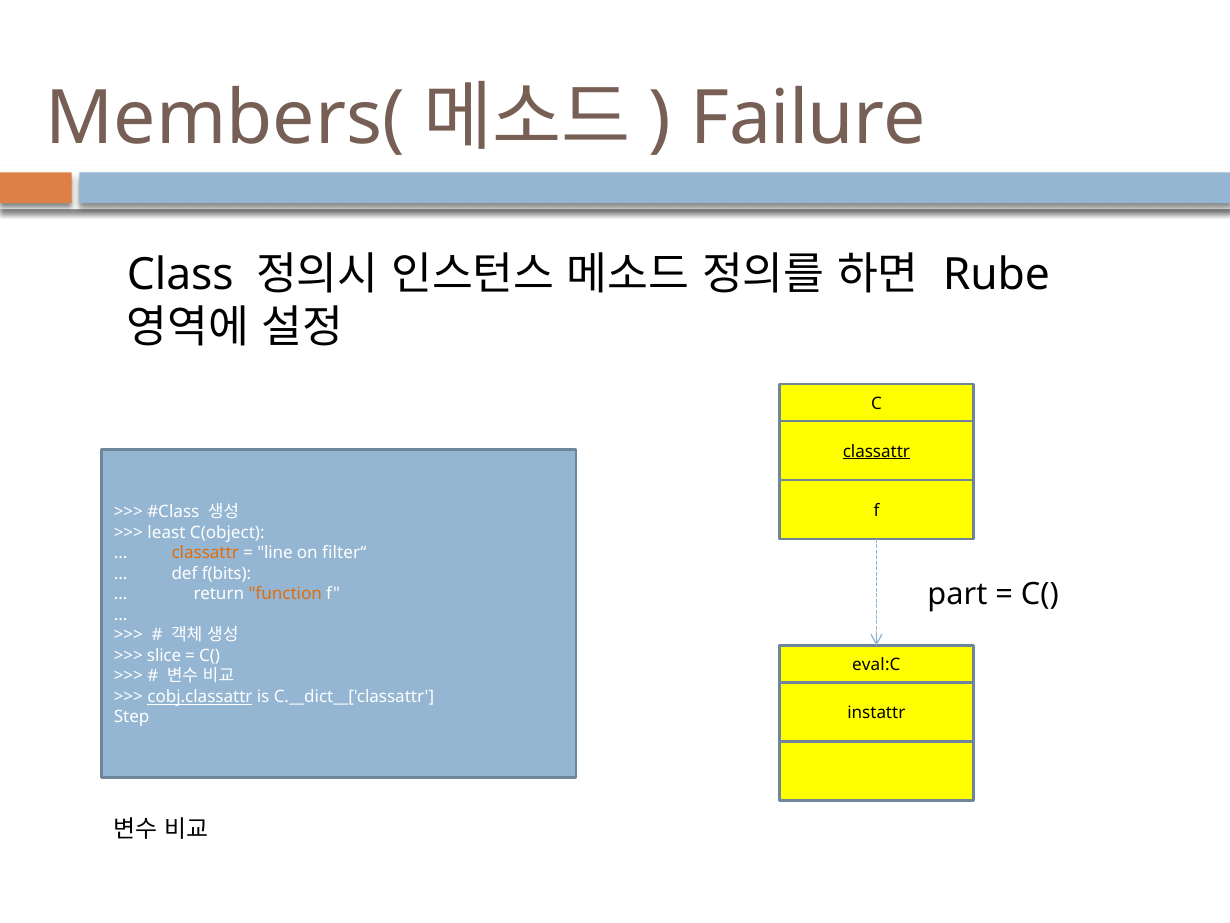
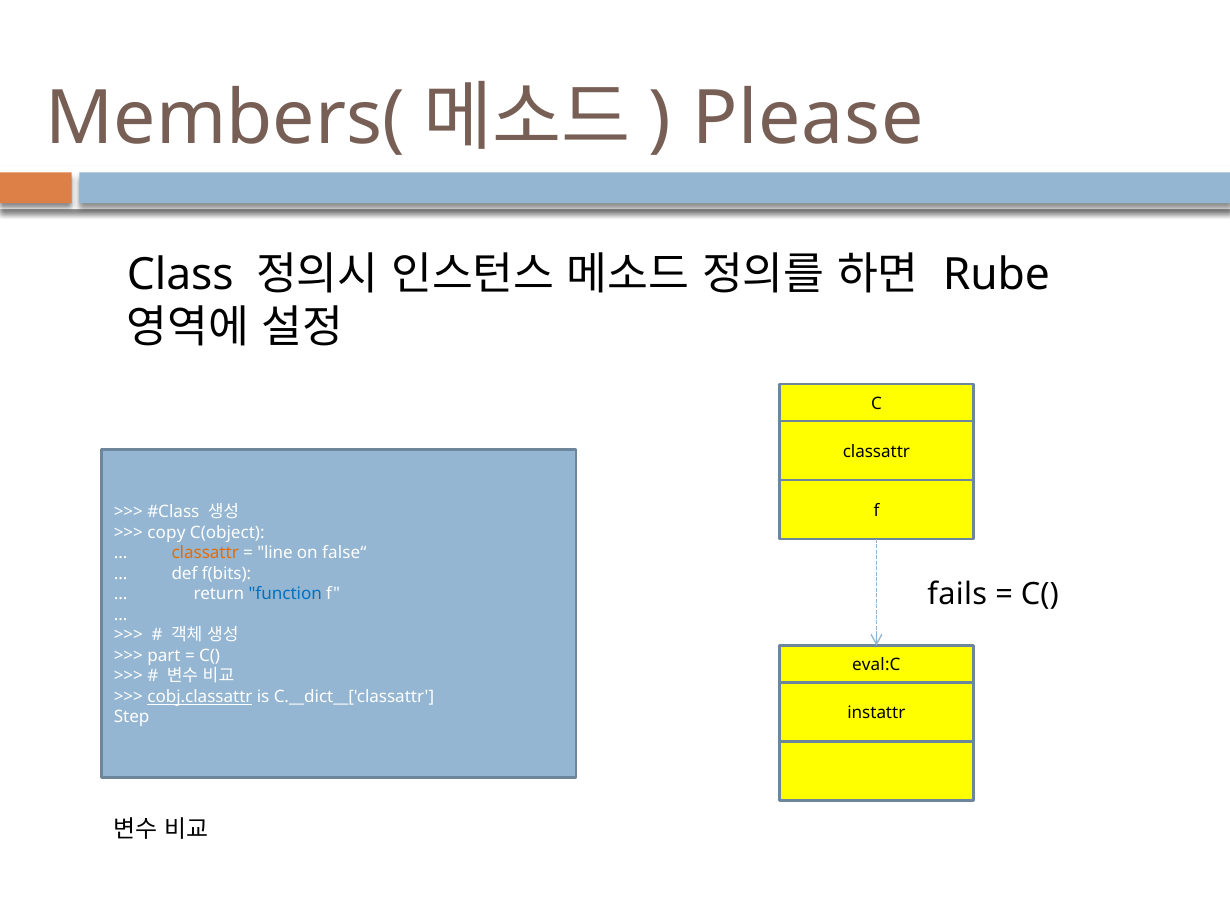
Failure: Failure -> Please (808, 119)
classattr underline: present -> none (876, 451)
least: least -> copy (166, 532)
filter“: filter“ -> false“ (344, 553)
part: part -> fails (957, 594)
function colour: orange -> blue (285, 594)
slice: slice -> part (164, 655)
